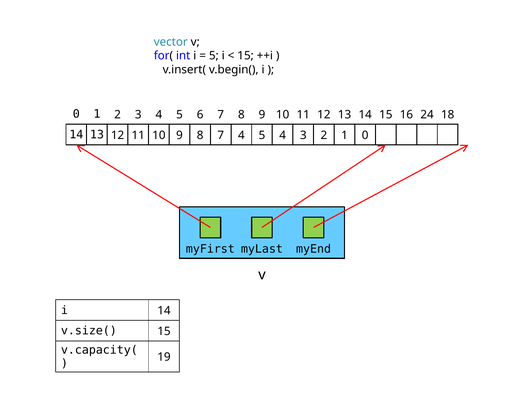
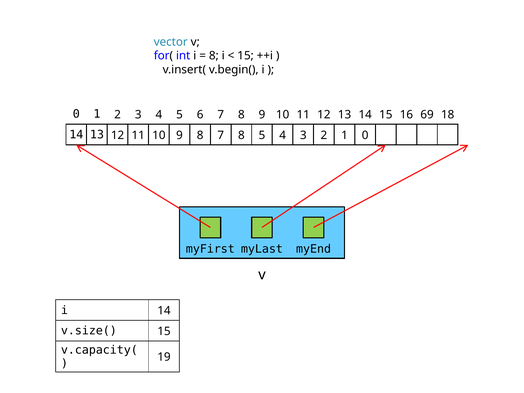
5: 5 -> 8 (214, 56)
24: 24 -> 69 (427, 115)
8 7 4: 4 -> 8 (241, 135)
